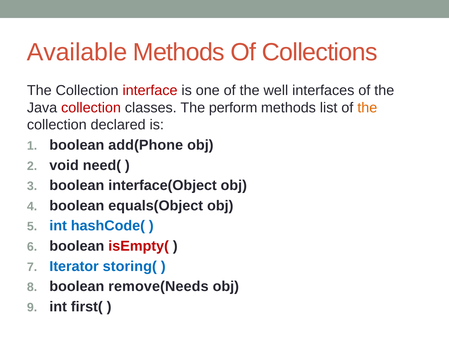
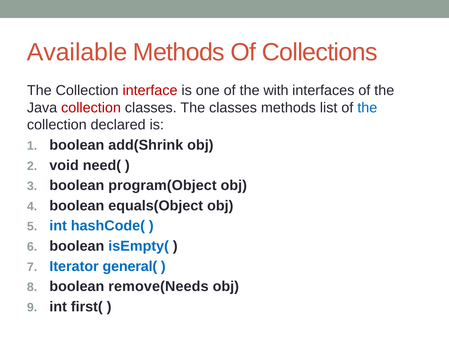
well: well -> with (276, 90)
The perform: perform -> classes (233, 108)
the colour: orange -> blue (367, 108)
add(Phone: add(Phone -> add(Shrink (146, 145)
interface(Object: interface(Object -> program(Object (162, 185)
isEmpty( colour: red -> blue (139, 246)
storing(: storing( -> general( (130, 266)
